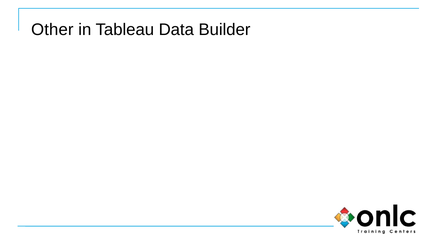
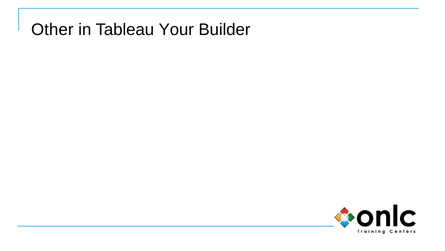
Data: Data -> Your (176, 30)
